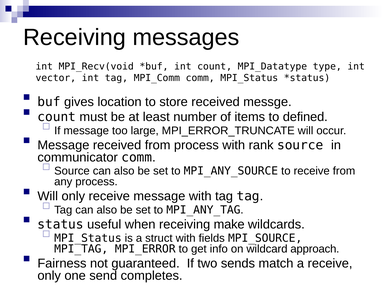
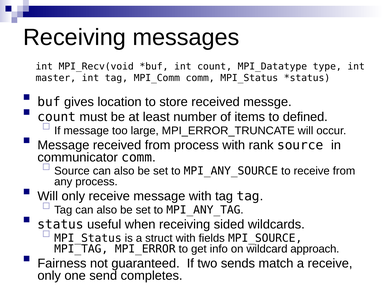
vector: vector -> master (56, 78)
make: make -> sided (229, 224)
